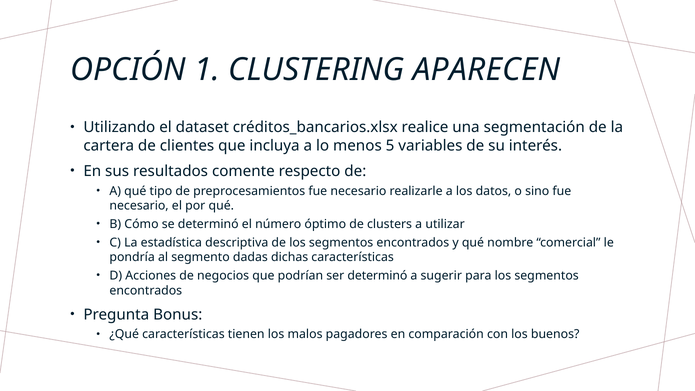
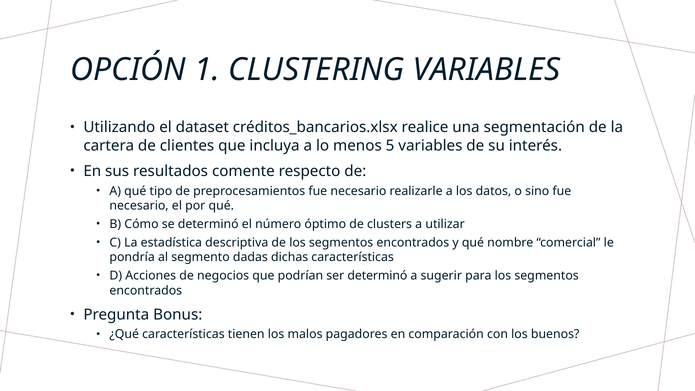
CLUSTERING APARECEN: APARECEN -> VARIABLES (487, 70)
